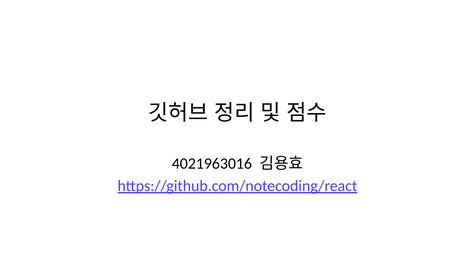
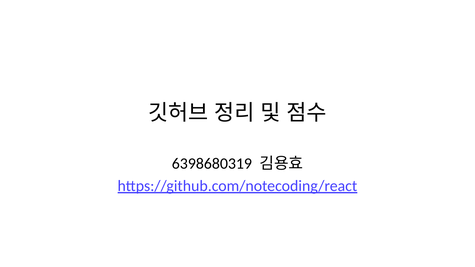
4021963016: 4021963016 -> 6398680319 (212, 164)
